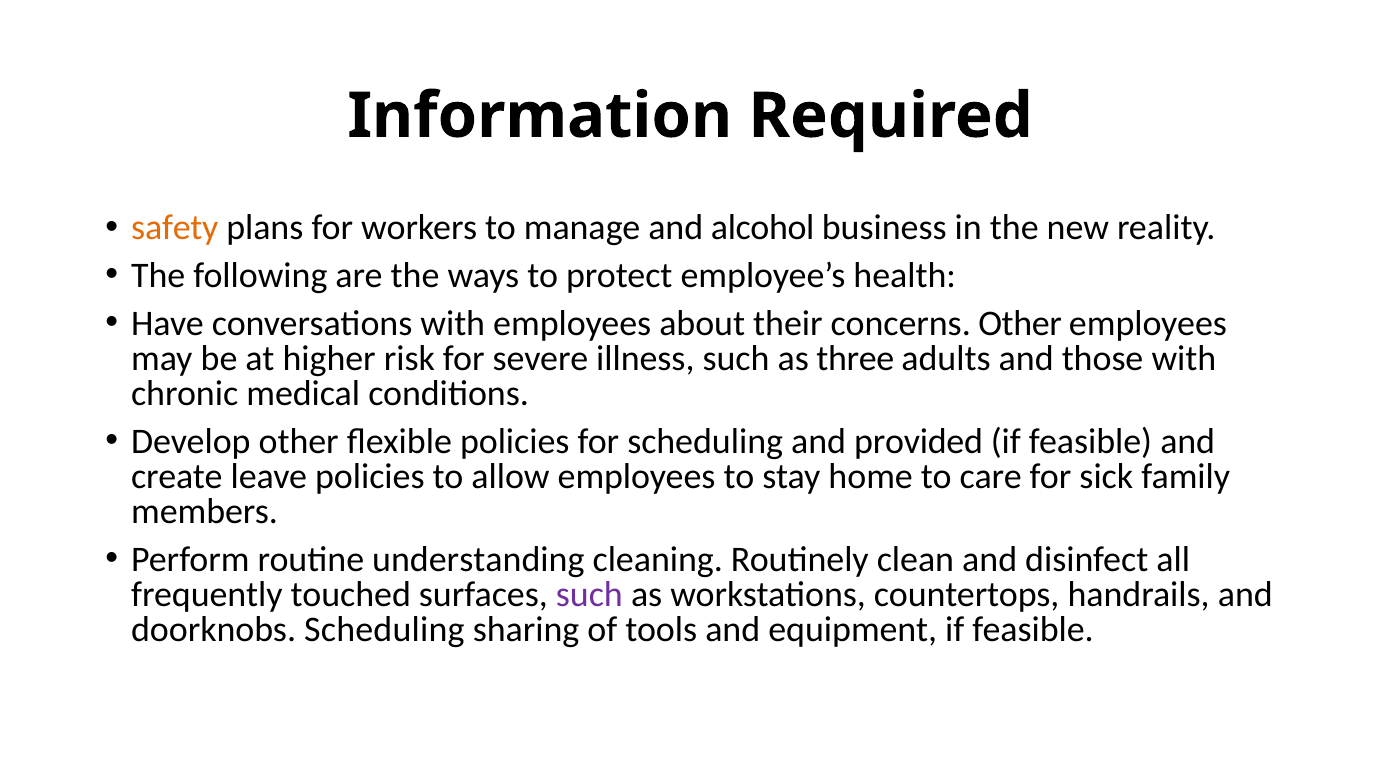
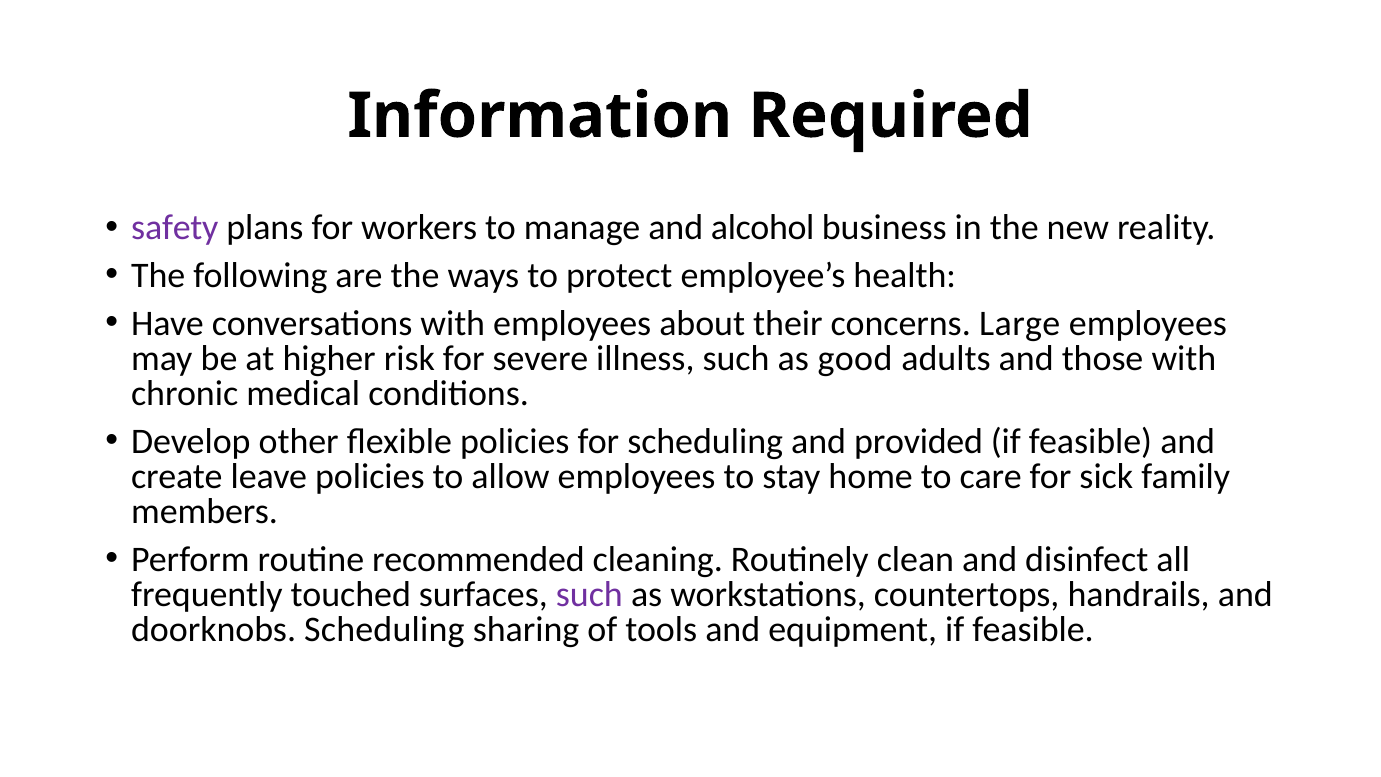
safety colour: orange -> purple (175, 228)
concerns Other: Other -> Large (1020, 324)
three: three -> good (855, 359)
understanding: understanding -> recommended (478, 559)
